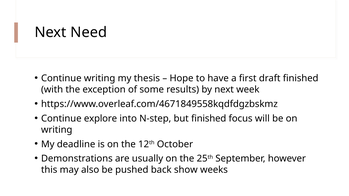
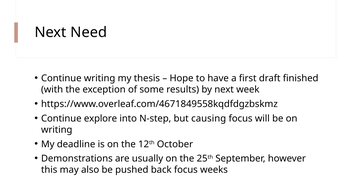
but finished: finished -> causing (209, 119)
back show: show -> focus (186, 170)
